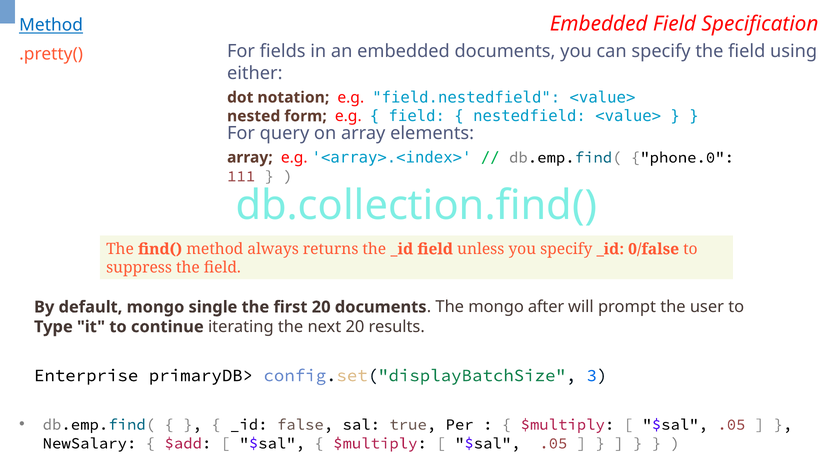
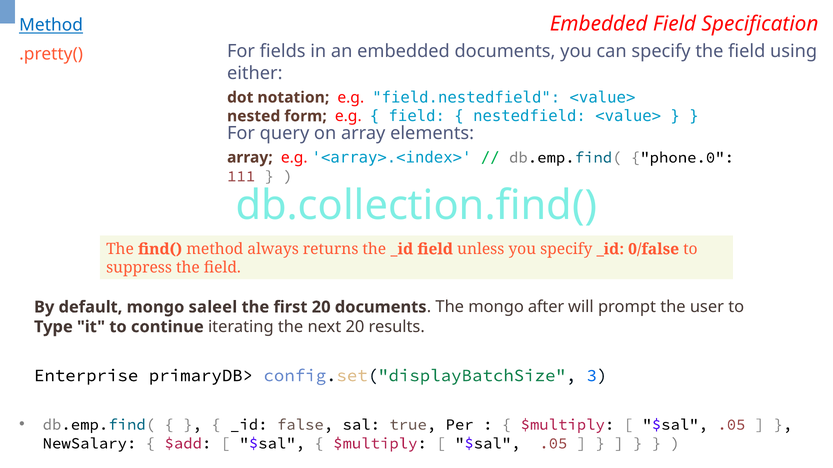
single: single -> saleel (213, 307)
